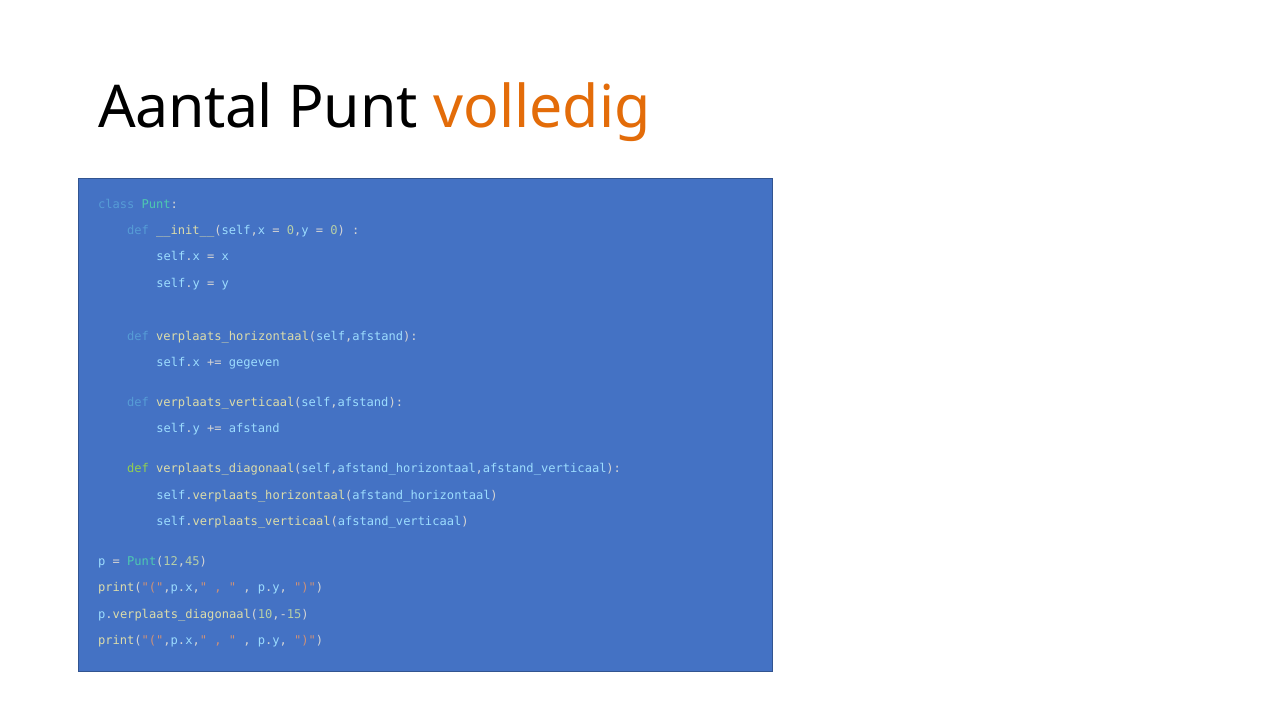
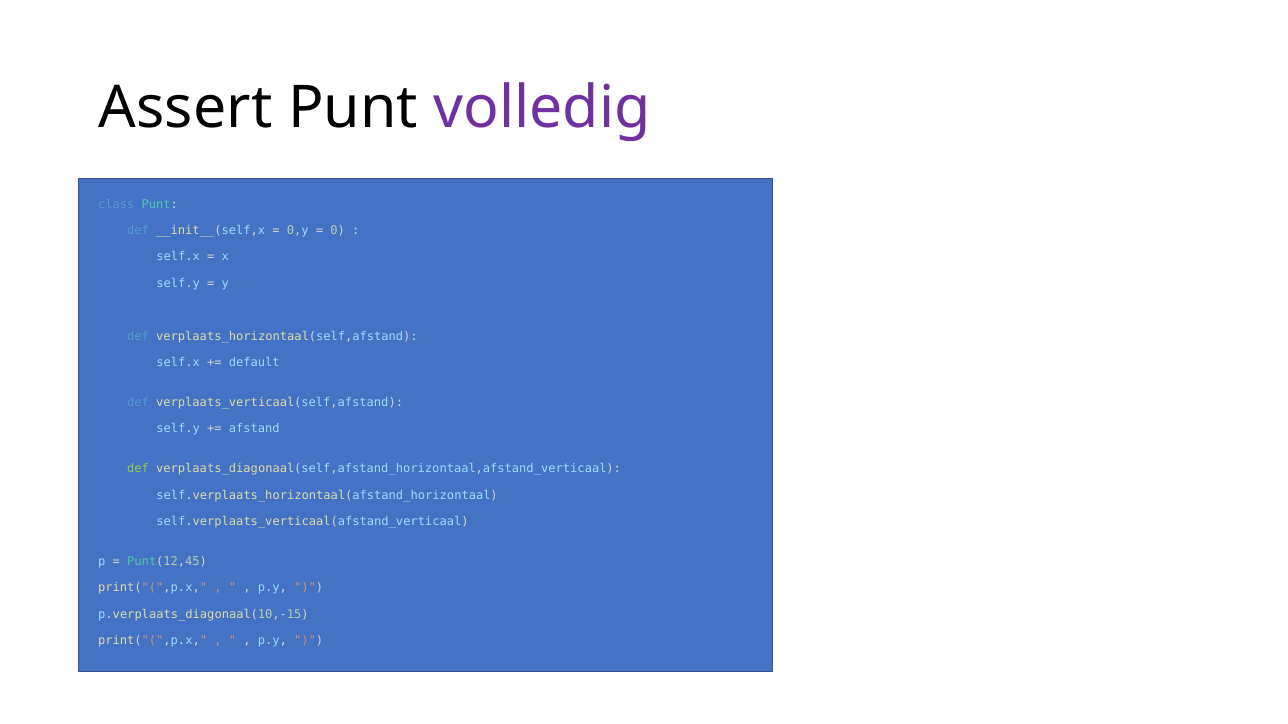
Aantal: Aantal -> Assert (185, 108)
volledig colour: orange -> purple (542, 108)
gegeven: gegeven -> default (254, 363)
